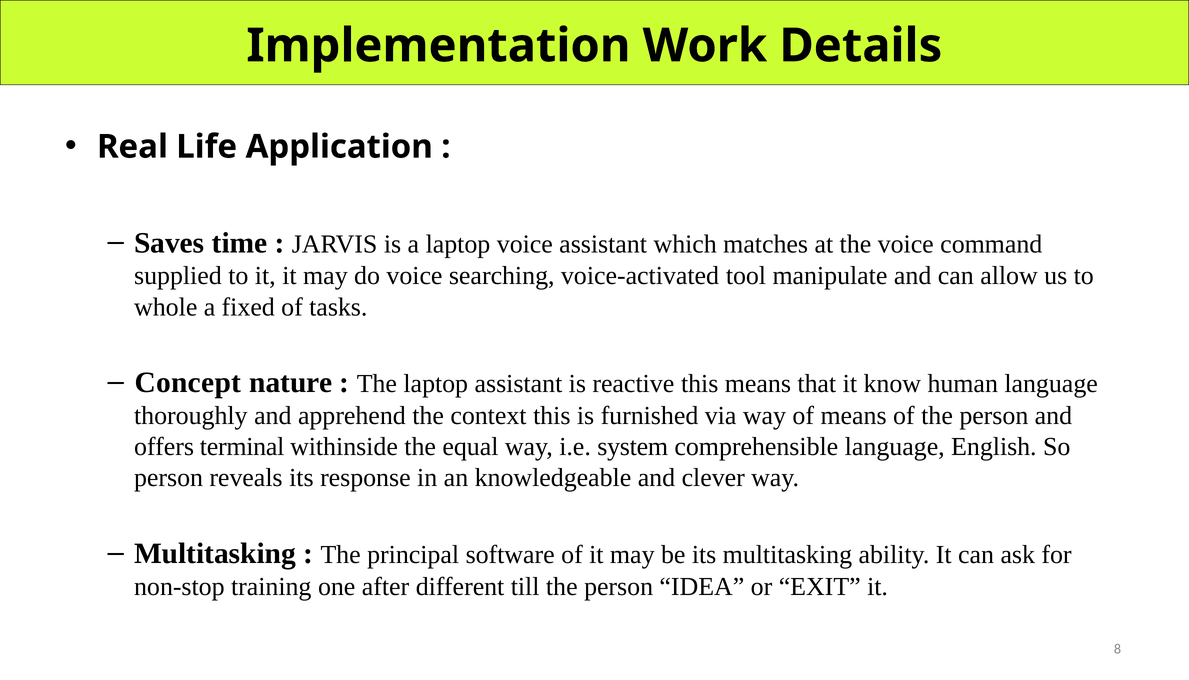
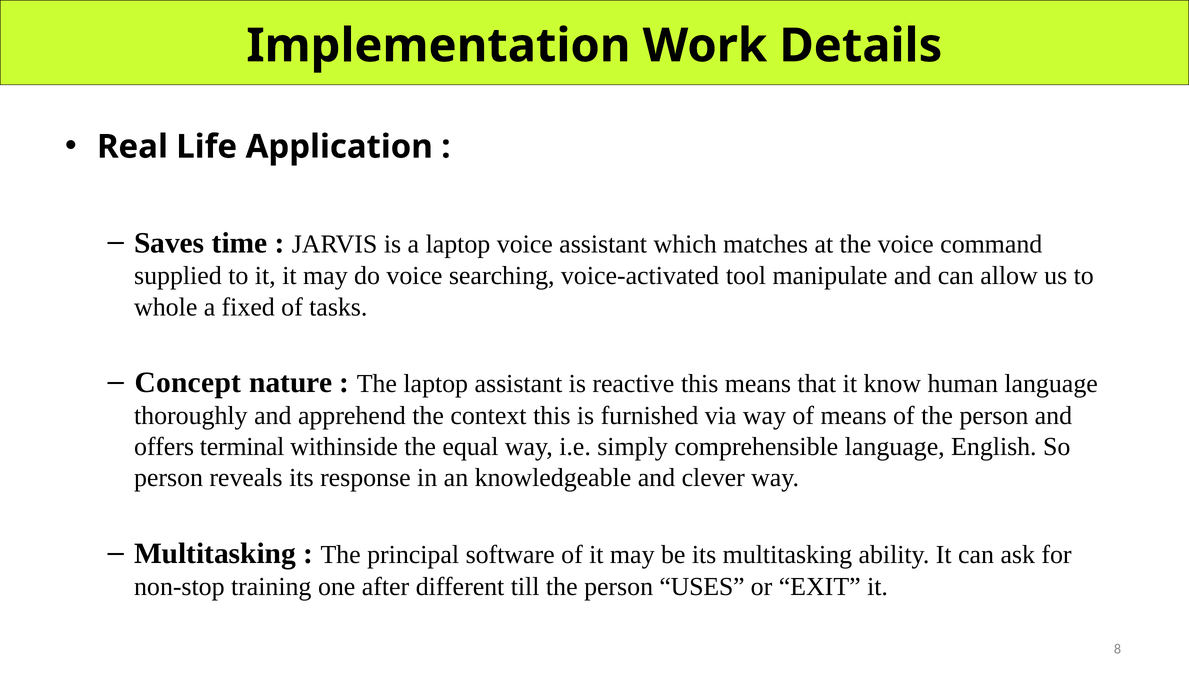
system: system -> simply (633, 446)
IDEA: IDEA -> USES (702, 586)
